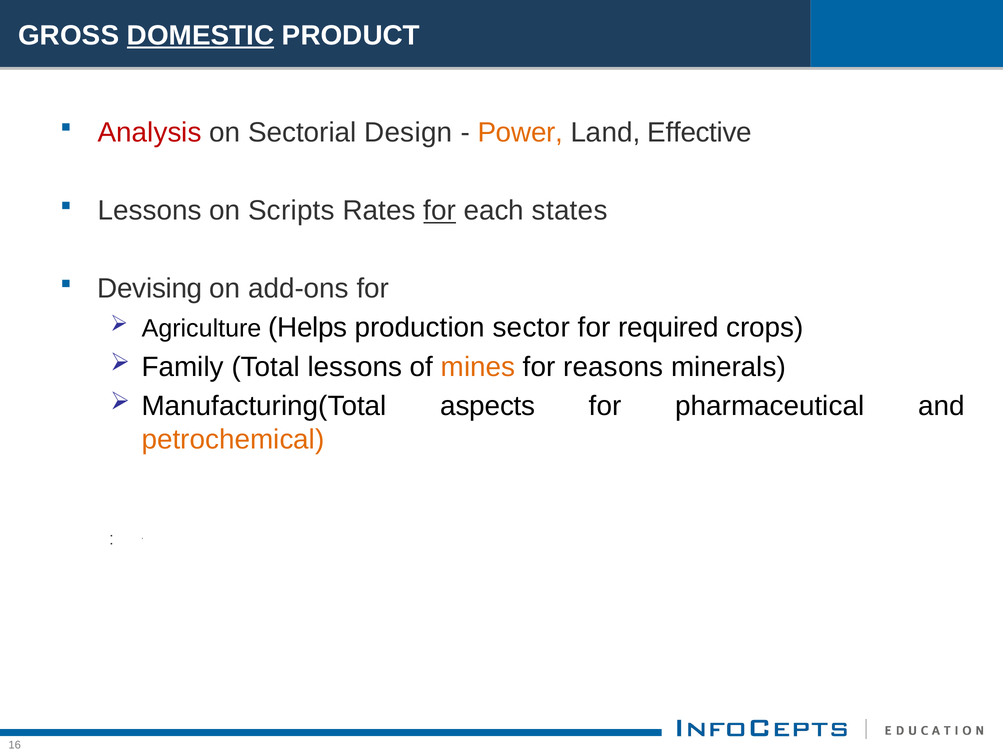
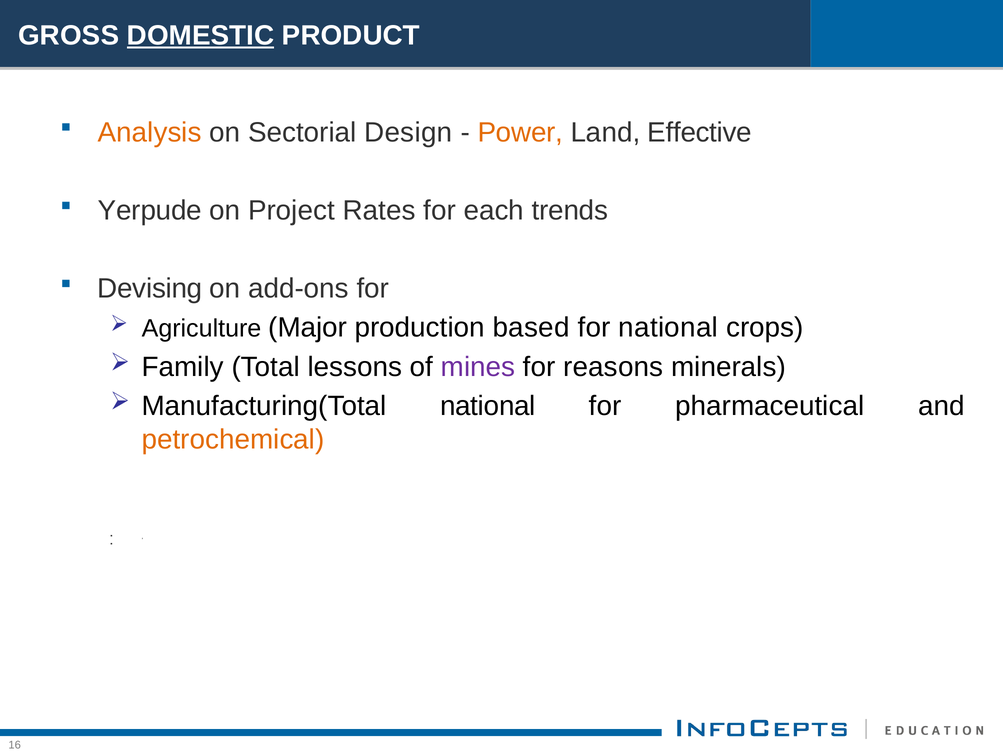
Analysis colour: red -> orange (150, 132)
Lessons: Lessons -> Yerpude (150, 210)
Scripts: Scripts -> Project (291, 210)
for underline: present -> none (440, 210)
states: states -> trends (570, 210)
Helps: Helps -> Major (308, 327)
sector: sector -> based (531, 327)
for required: required -> national (668, 327)
mines colour: orange -> purple (478, 366)
Manufacturing(Total aspects: aspects -> national (488, 405)
